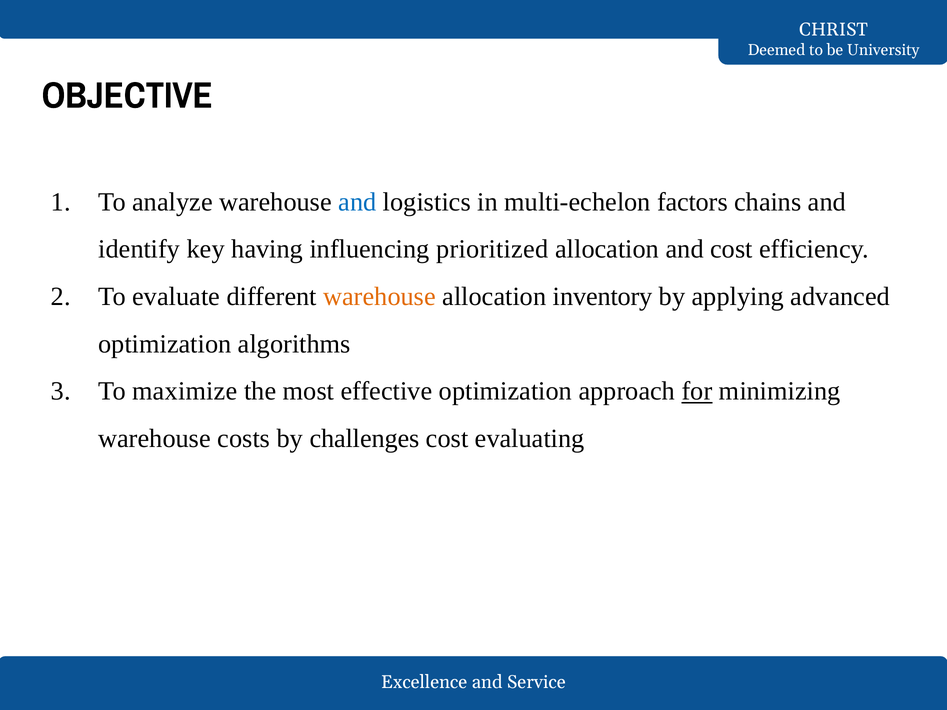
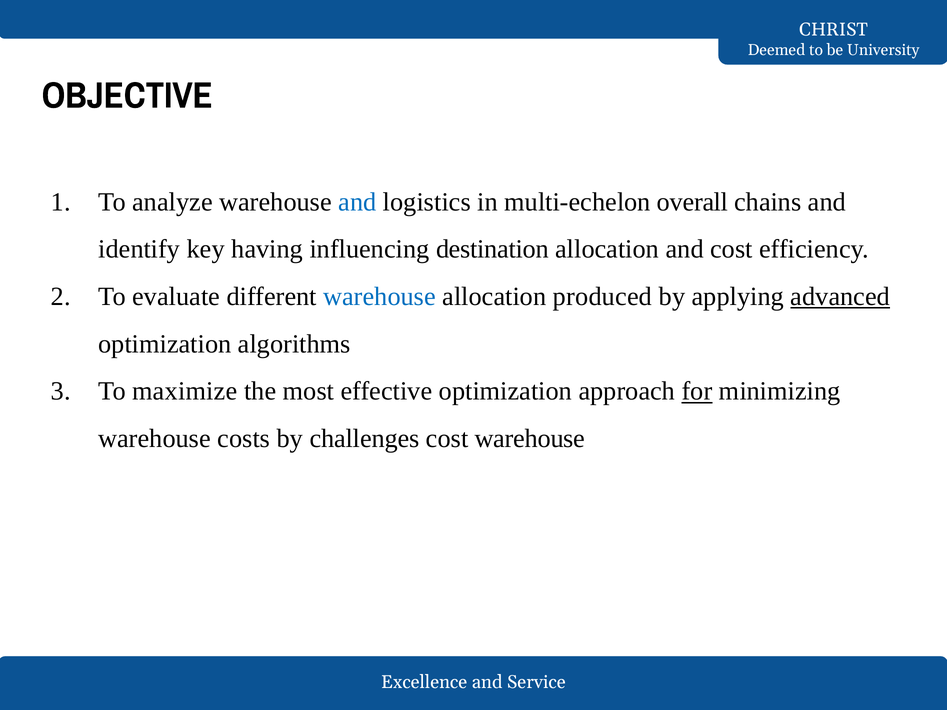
factors: factors -> overall (693, 202)
prioritized: prioritized -> destination (492, 249)
warehouse colour: orange -> blue (380, 297)
inventory: inventory -> produced (602, 297)
advanced underline: none -> present (840, 297)
cost evaluating: evaluating -> warehouse (530, 439)
